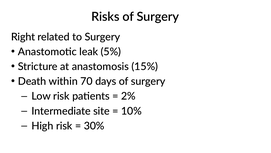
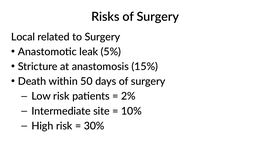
Right: Right -> Local (23, 37)
70: 70 -> 50 (86, 81)
